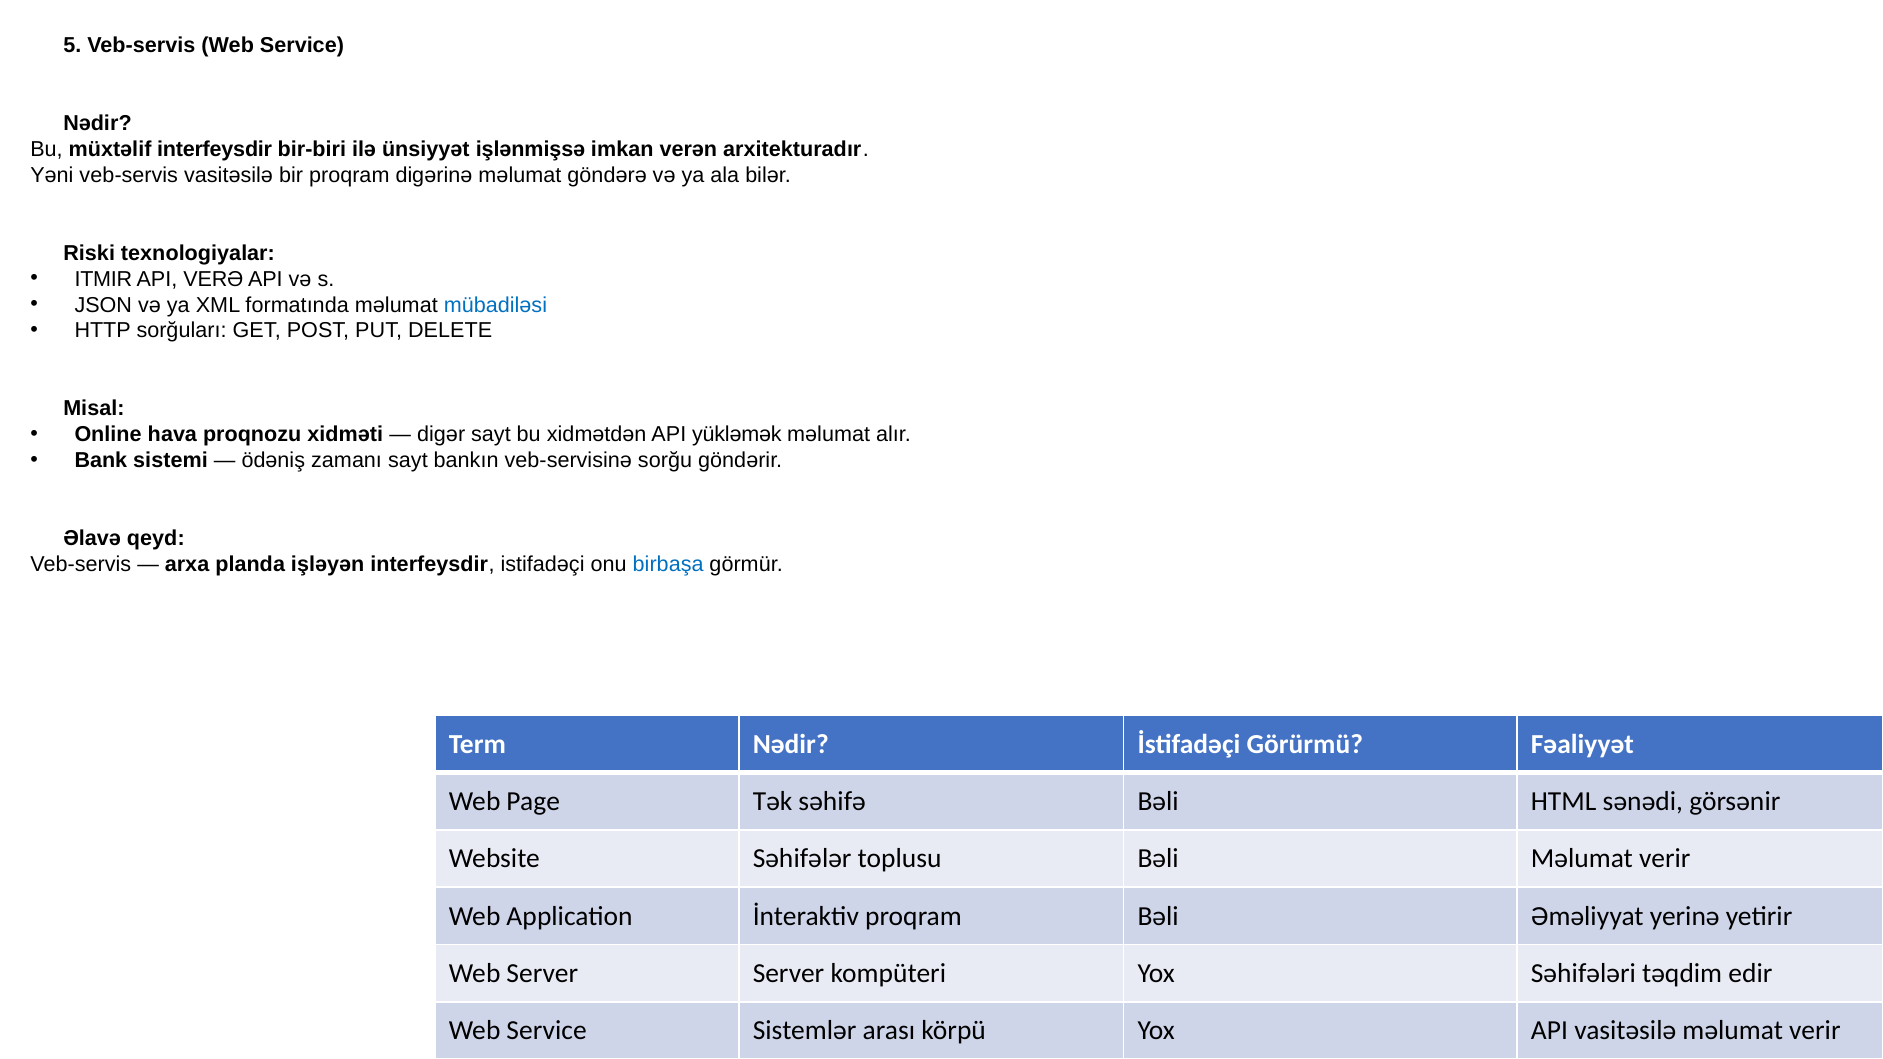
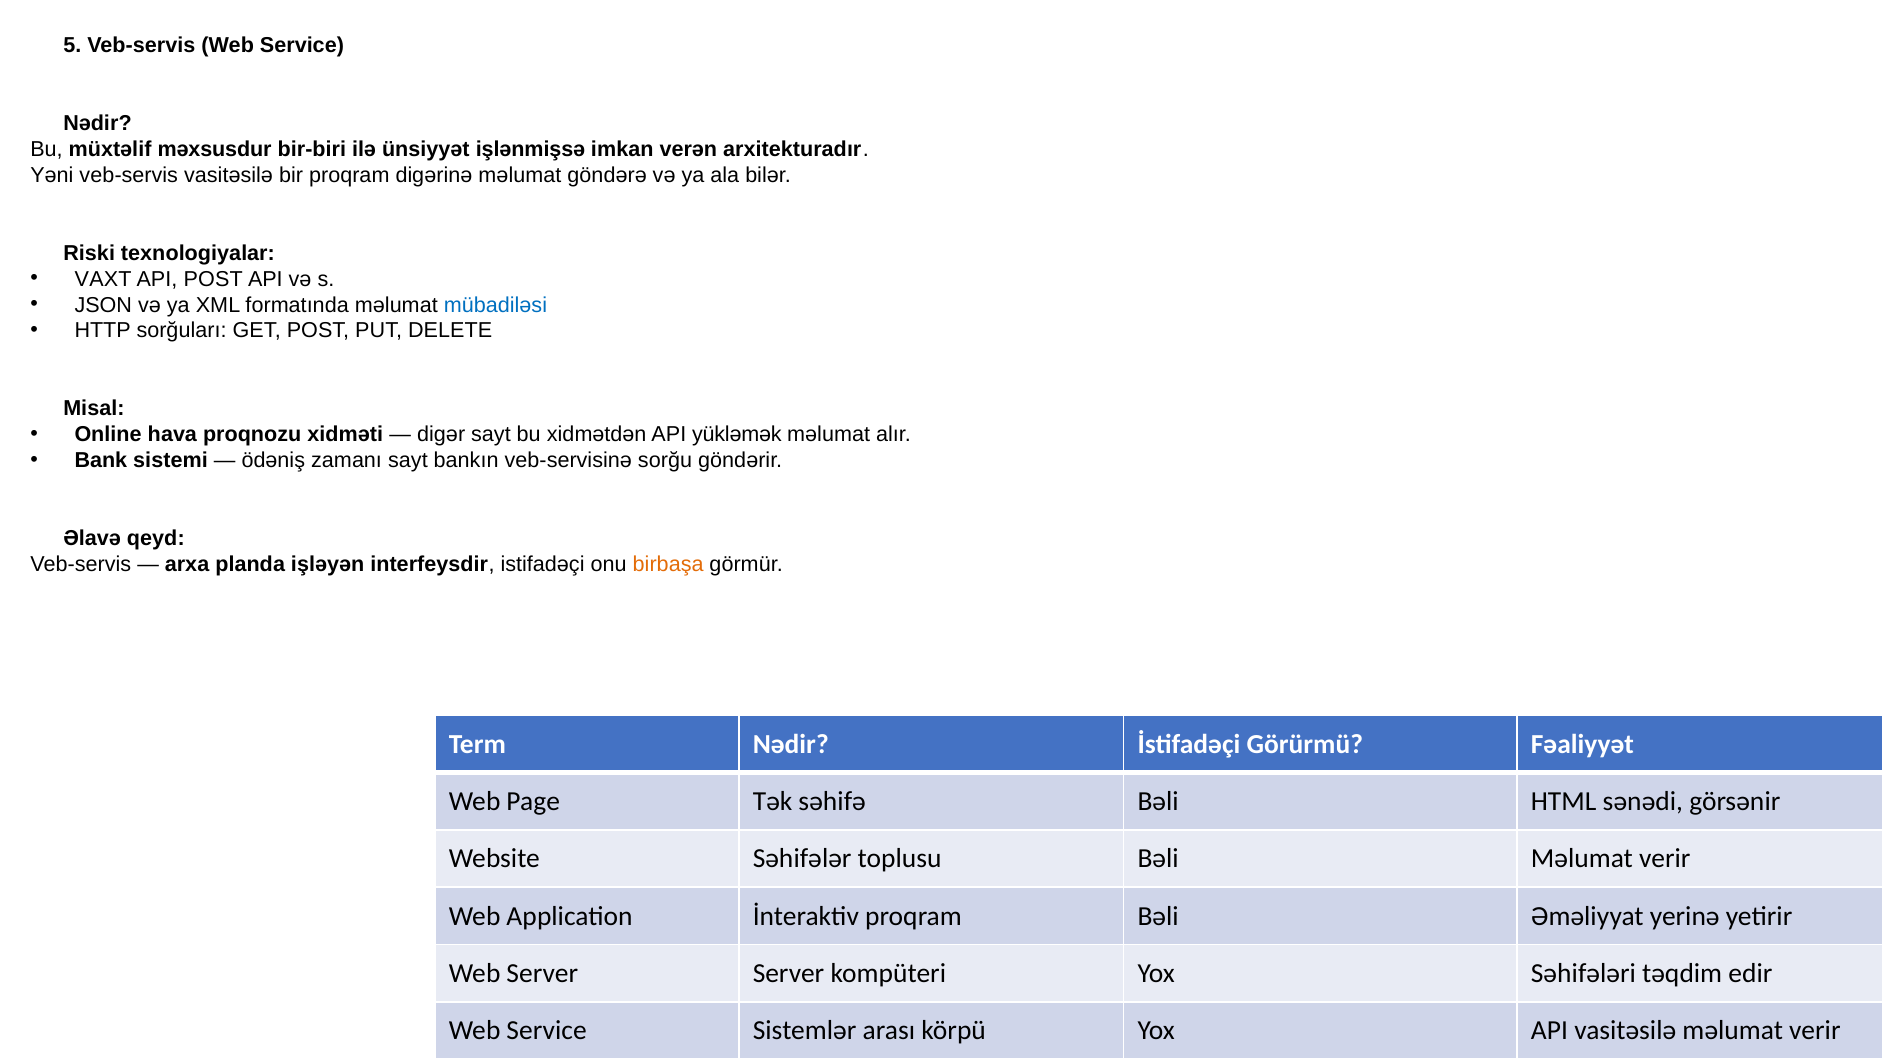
müxtəlif interfeysdir: interfeysdir -> məxsusdur (215, 150)
ITMIR: ITMIR -> VAXT (103, 279)
API VERƏ: VERƏ -> POST (213, 279)
birbaşa colour: blue -> orange (668, 564)
